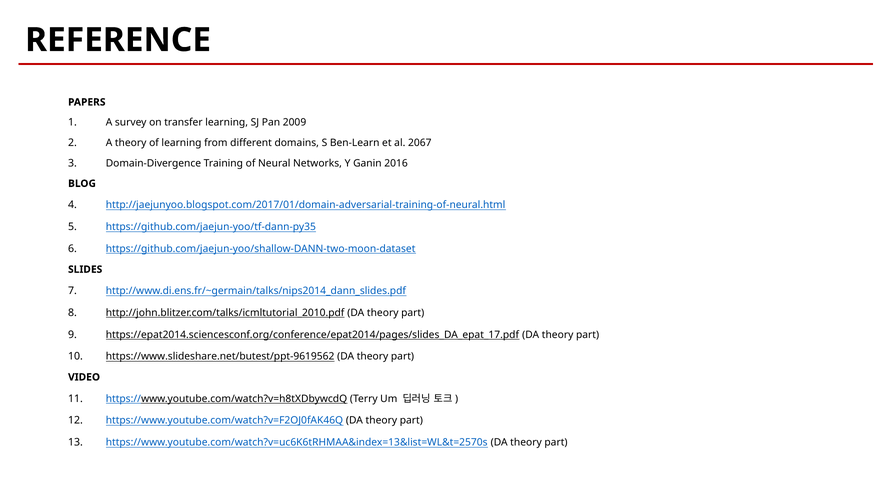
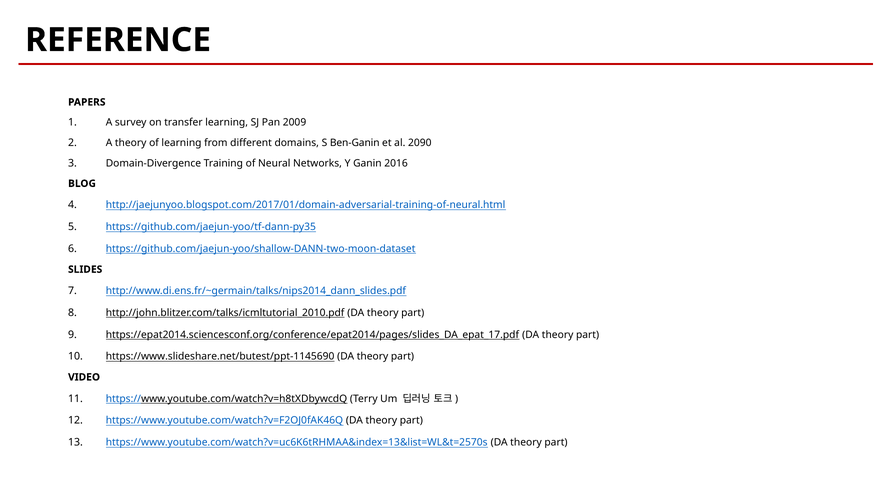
Ben-Learn: Ben-Learn -> Ben-Ganin (355, 143)
2067: 2067 -> 2090 (420, 143)
https://www.slideshare.net/butest/ppt-9619562: https://www.slideshare.net/butest/ppt-9619562 -> https://www.slideshare.net/butest/ppt-1145690 (220, 357)
